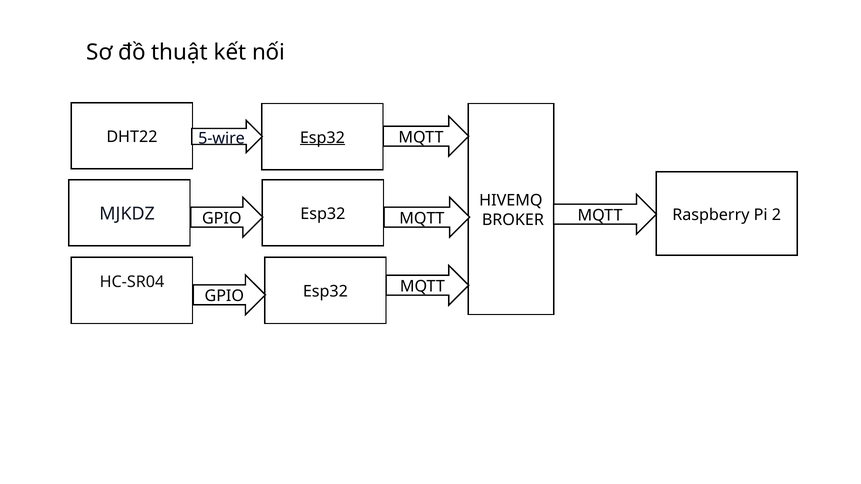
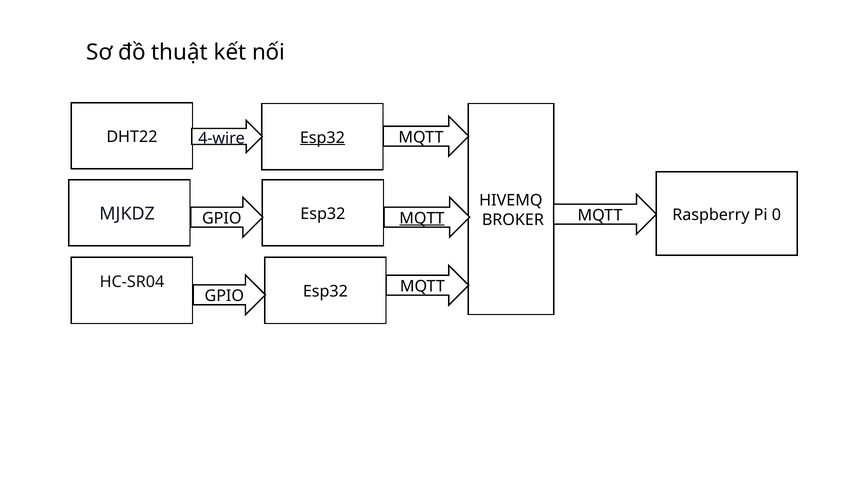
5-wire: 5-wire -> 4-wire (221, 138)
MQTT underline: none -> present (422, 218)
2: 2 -> 0 (776, 215)
